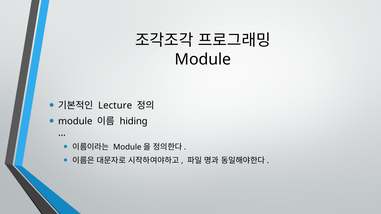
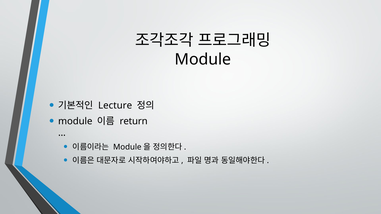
hiding: hiding -> return (134, 121)
